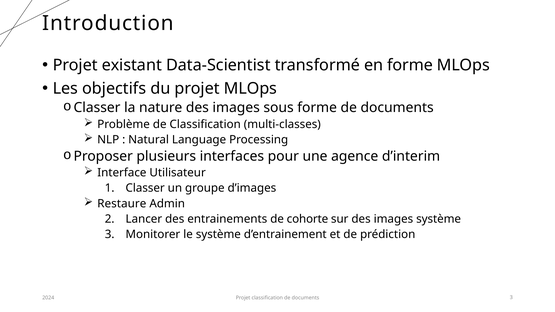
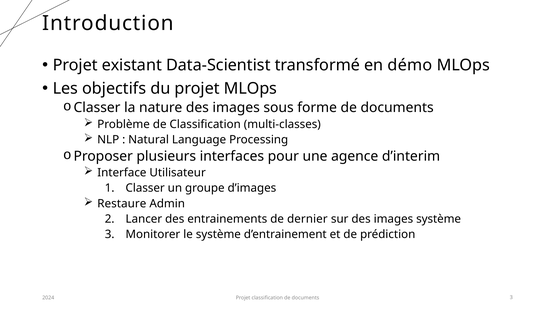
en forme: forme -> démo (410, 65)
cohorte: cohorte -> dernier (307, 219)
